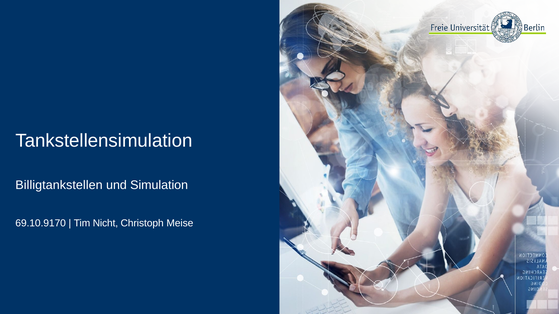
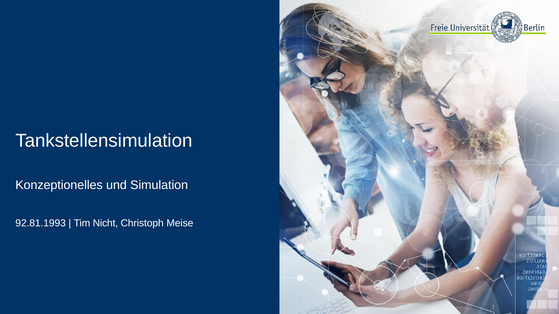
Billigtankstellen: Billigtankstellen -> Konzeptionelles (59, 185)
69.10.9170: 69.10.9170 -> 92.81.1993 (41, 223)
